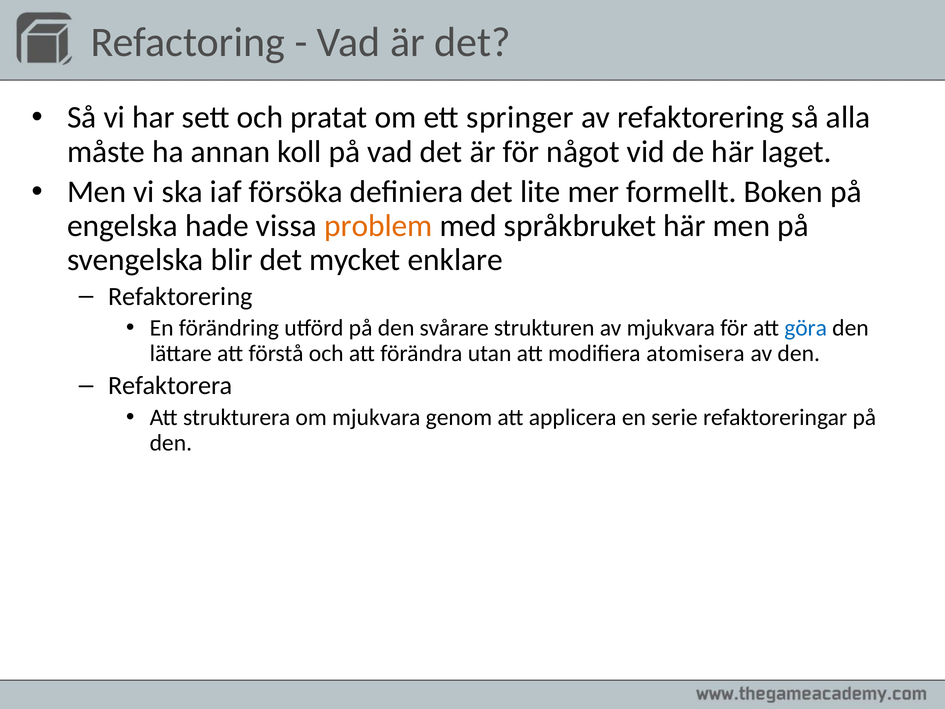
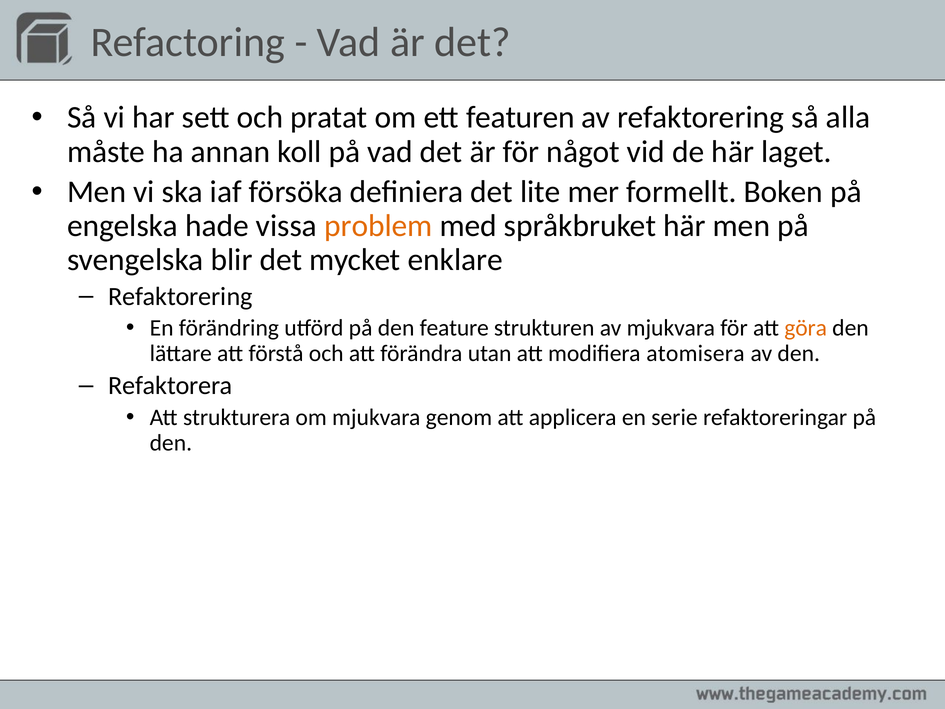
springer: springer -> featuren (520, 118)
svårare: svårare -> feature (454, 328)
göra colour: blue -> orange (806, 328)
